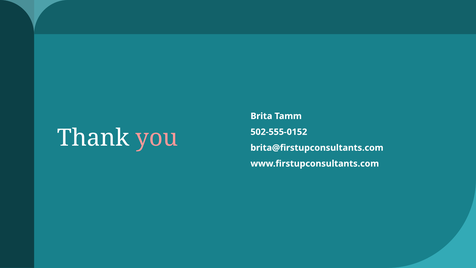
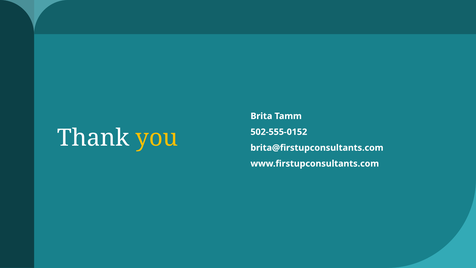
you colour: pink -> yellow (157, 138)
